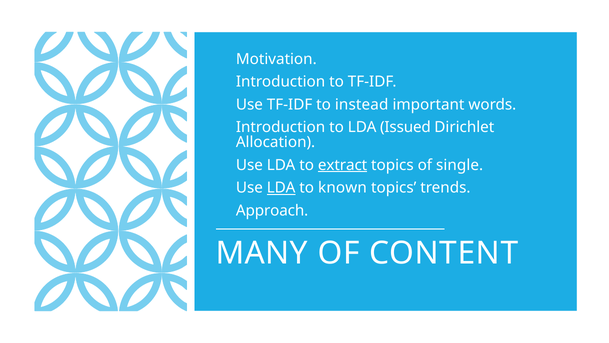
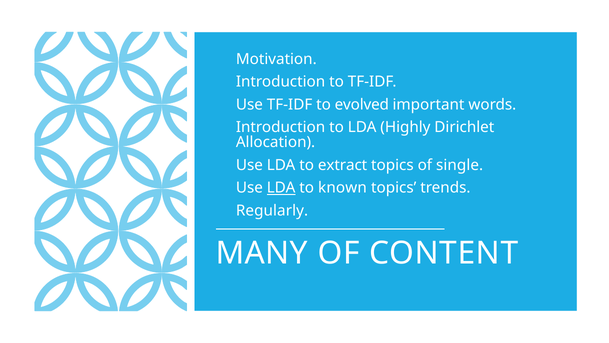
instead: instead -> evolved (362, 104)
Issued: Issued -> Highly (405, 127)
extract underline: present -> none (343, 165)
Approach: Approach -> Regularly (272, 210)
